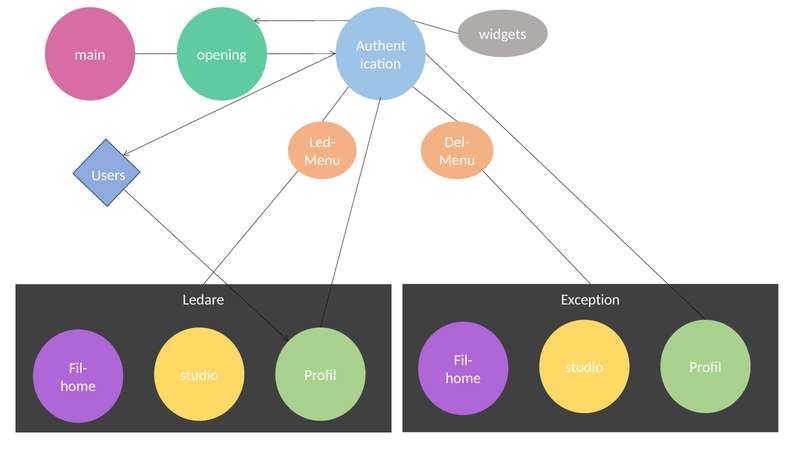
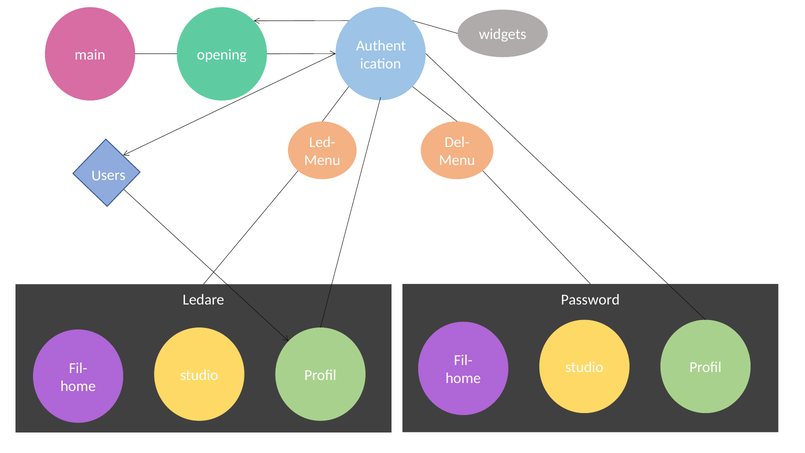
Exception: Exception -> Password (590, 300)
